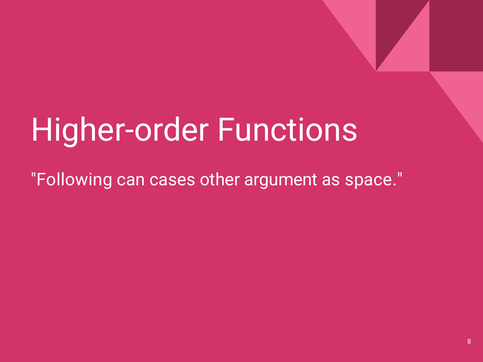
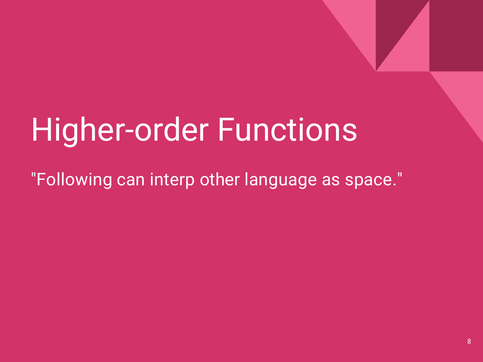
cases: cases -> interp (172, 180)
argument: argument -> language (281, 180)
